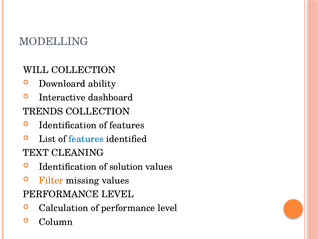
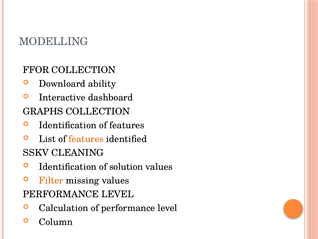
WILL: WILL -> FFOR (36, 70)
TRENDS: TRENDS -> GRAPHS (43, 111)
features colour: blue -> orange (86, 139)
TEXT: TEXT -> SSKV (36, 153)
